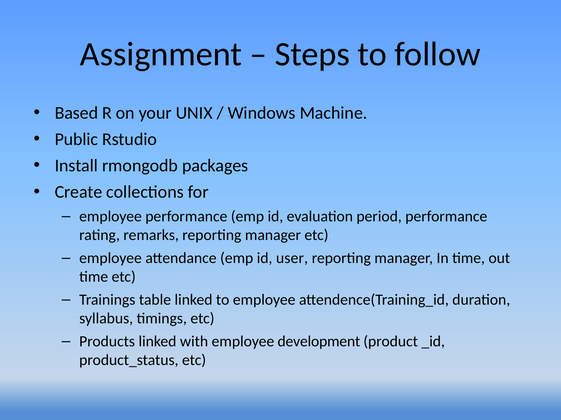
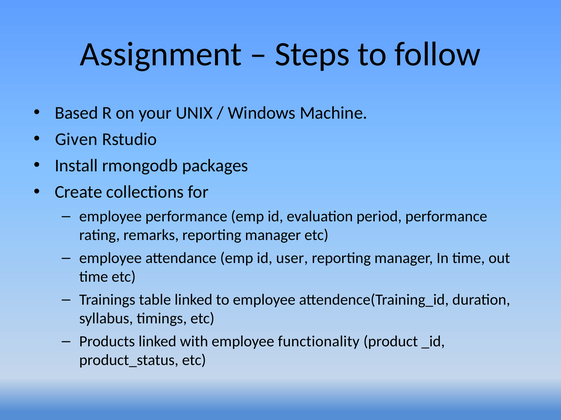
Public: Public -> Given (76, 139)
development: development -> functionality (319, 342)
